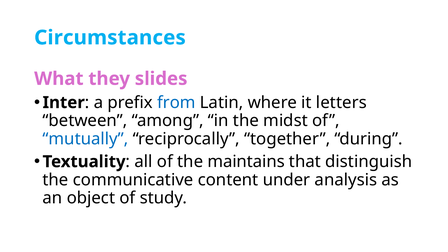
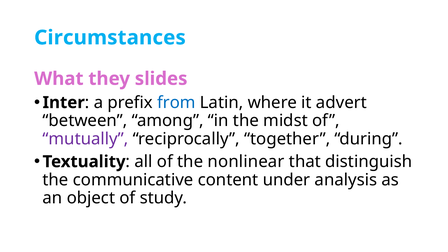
letters: letters -> advert (341, 103)
mutually colour: blue -> purple (85, 139)
maintains: maintains -> nonlinear (246, 162)
